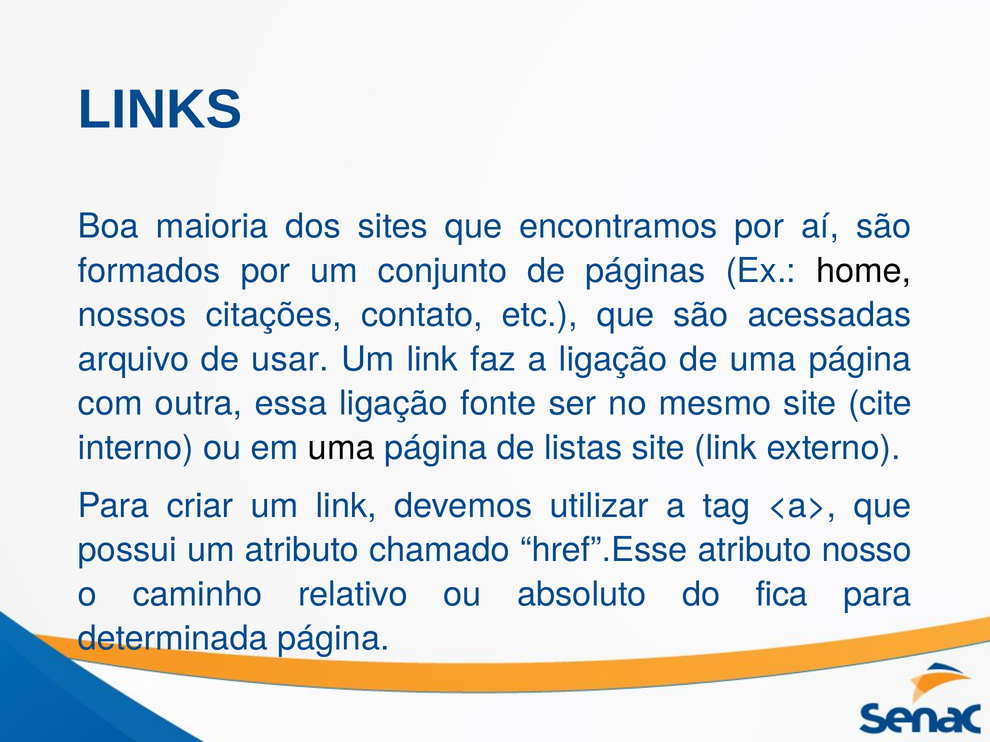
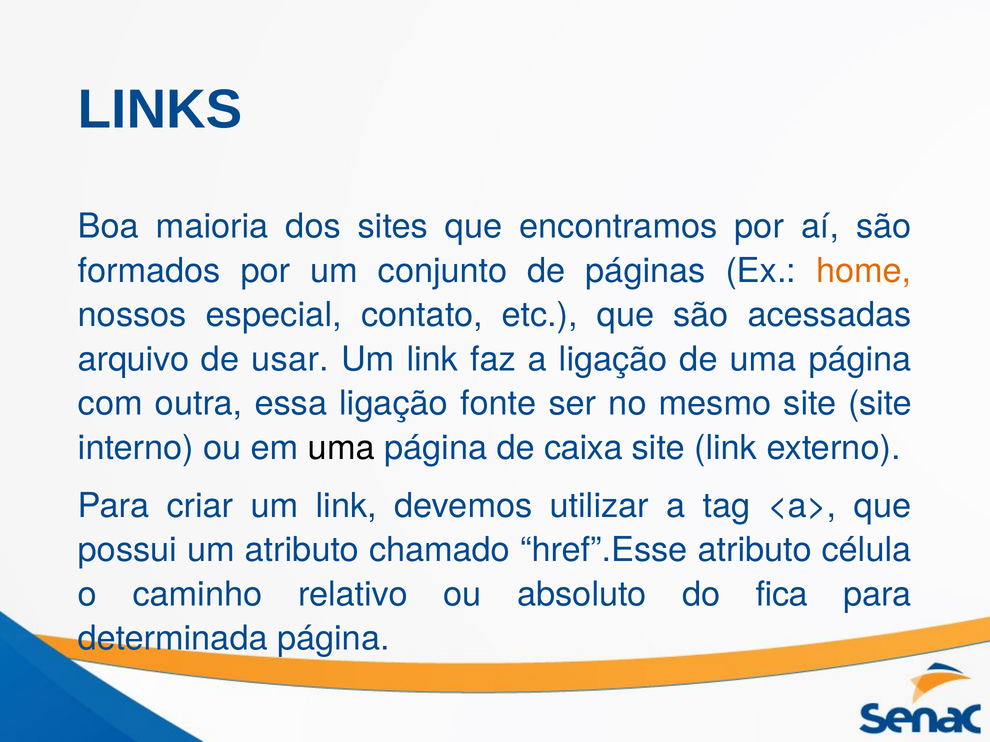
home colour: black -> orange (864, 271)
citações: citações -> especial (274, 315)
site cite: cite -> site (880, 404)
listas: listas -> caixa (583, 448)
nosso: nosso -> célula (867, 550)
